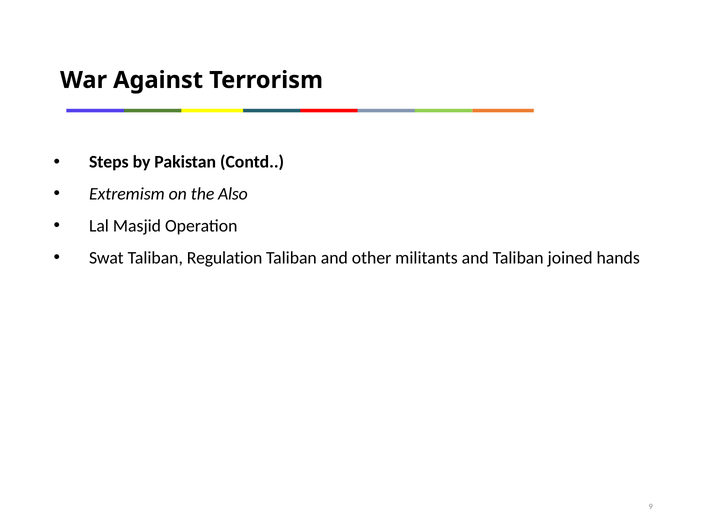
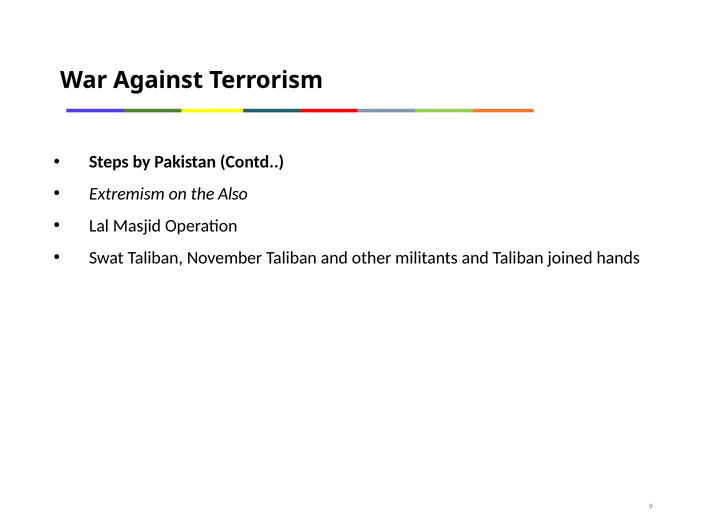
Regulation: Regulation -> November (225, 258)
